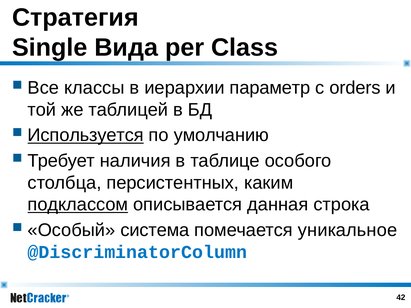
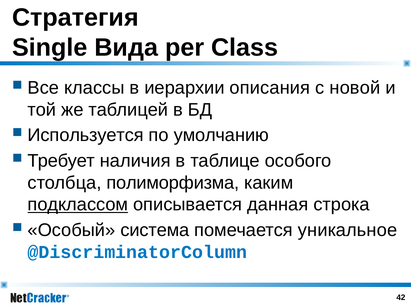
параметр: параметр -> описания (270, 88)
orders: orders -> новой (355, 88)
Используется underline: present -> none (86, 135)
персистентных: персистентных -> полиморфизма (173, 183)
